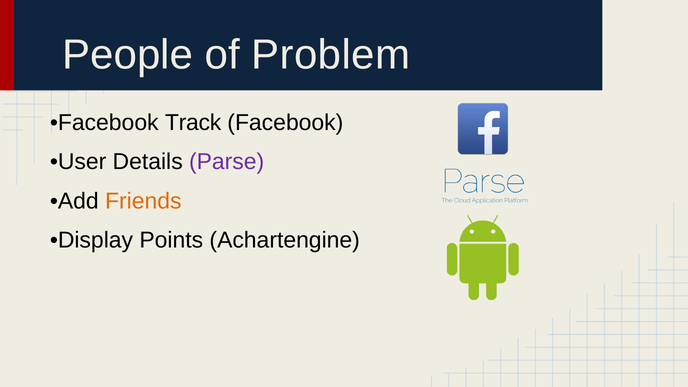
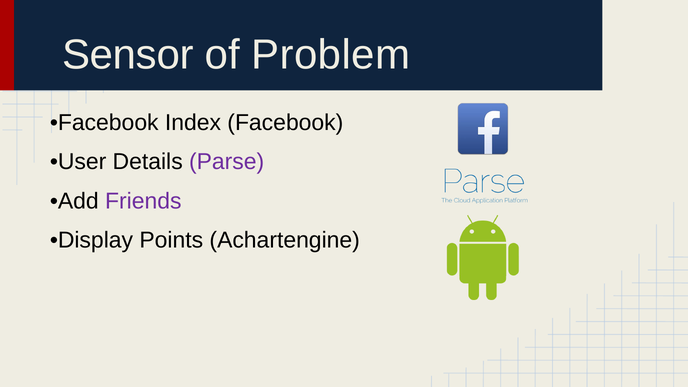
People: People -> Sensor (128, 55)
Track: Track -> Index (193, 123)
Friends colour: orange -> purple (143, 201)
